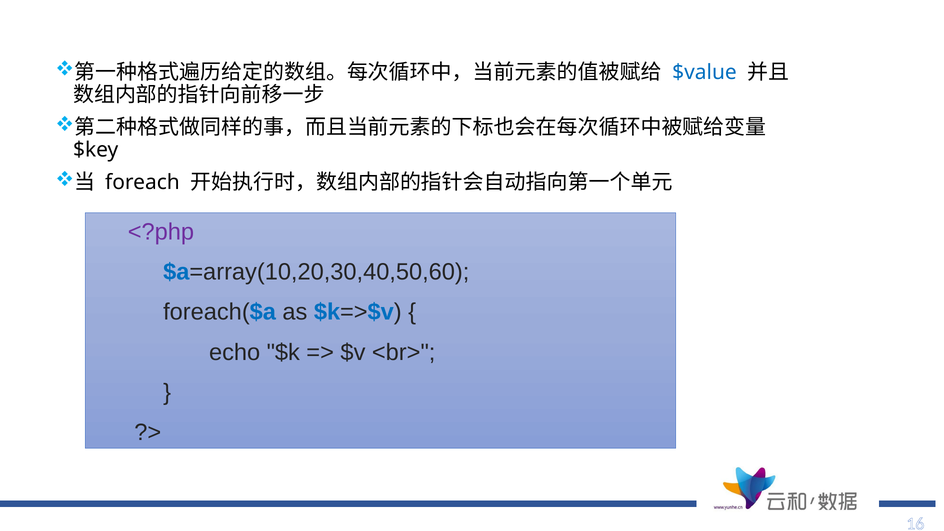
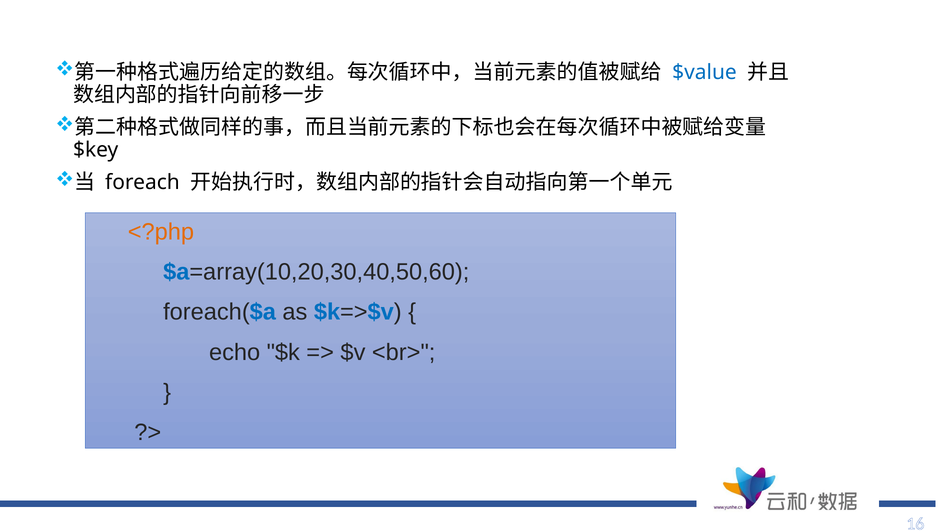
<?php colour: purple -> orange (161, 232)
